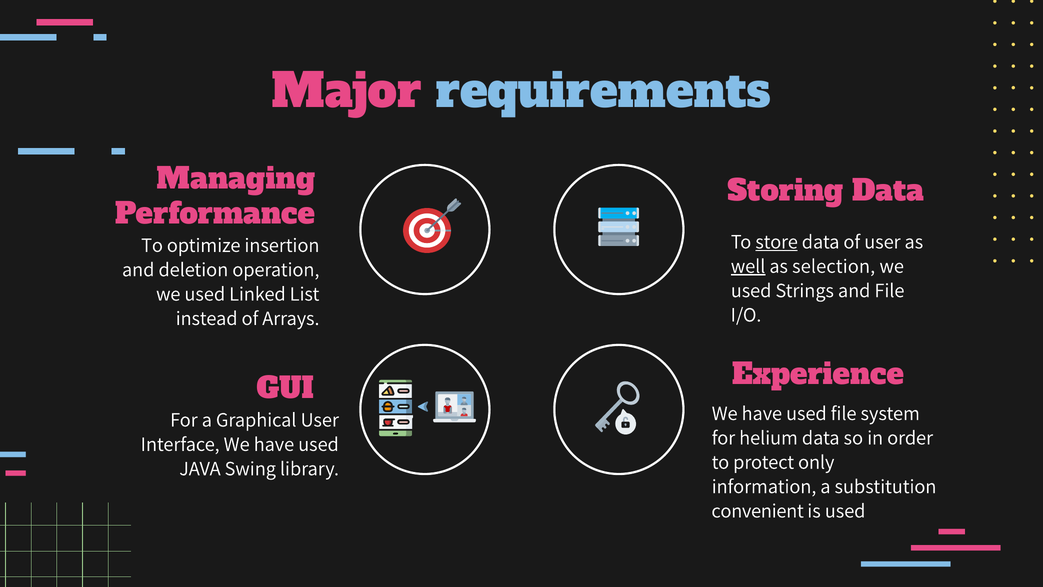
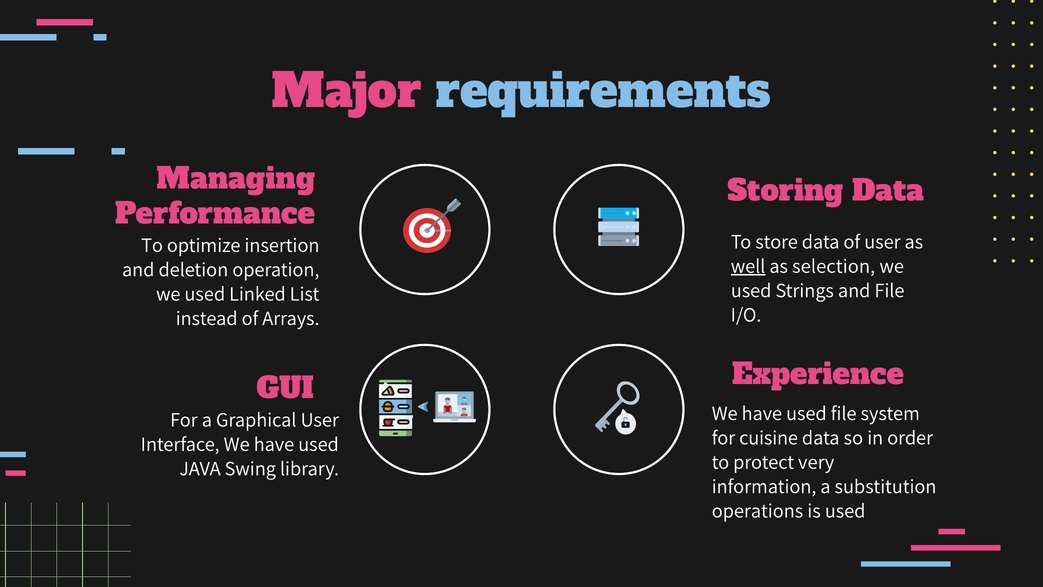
store underline: present -> none (777, 242)
helium: helium -> cuisine (769, 437)
only: only -> very (816, 462)
convenient: convenient -> operations (757, 511)
